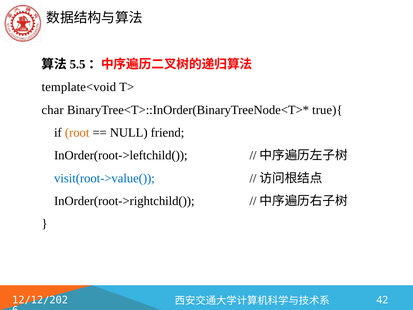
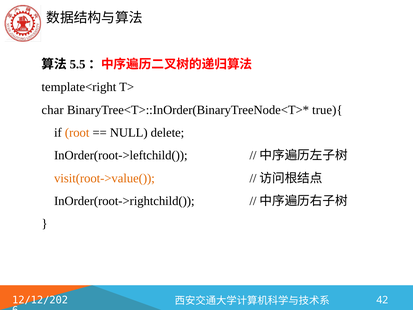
template<void: template<void -> template<right (79, 87)
friend: friend -> delete (167, 133)
visit(root->value( colour: blue -> orange (104, 178)
